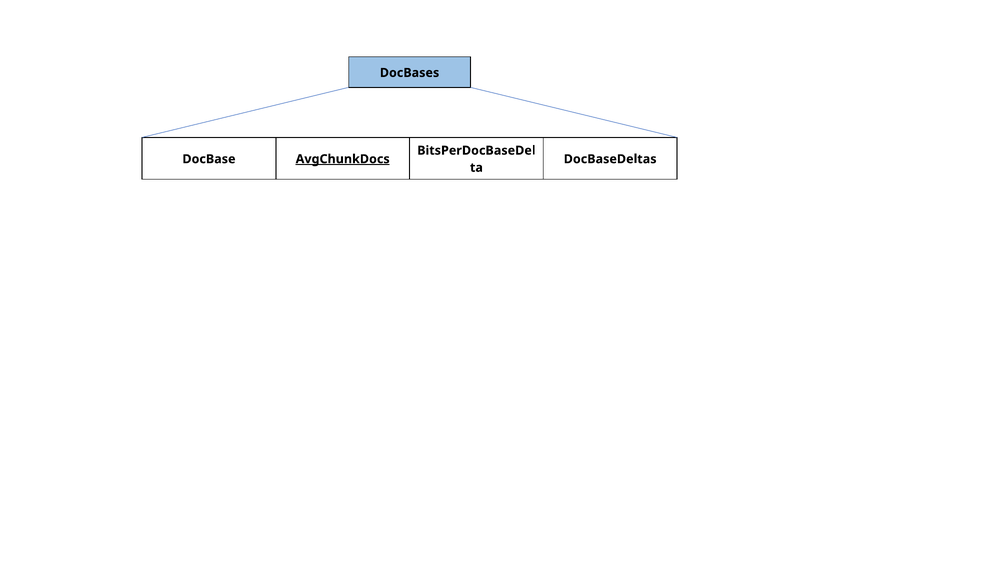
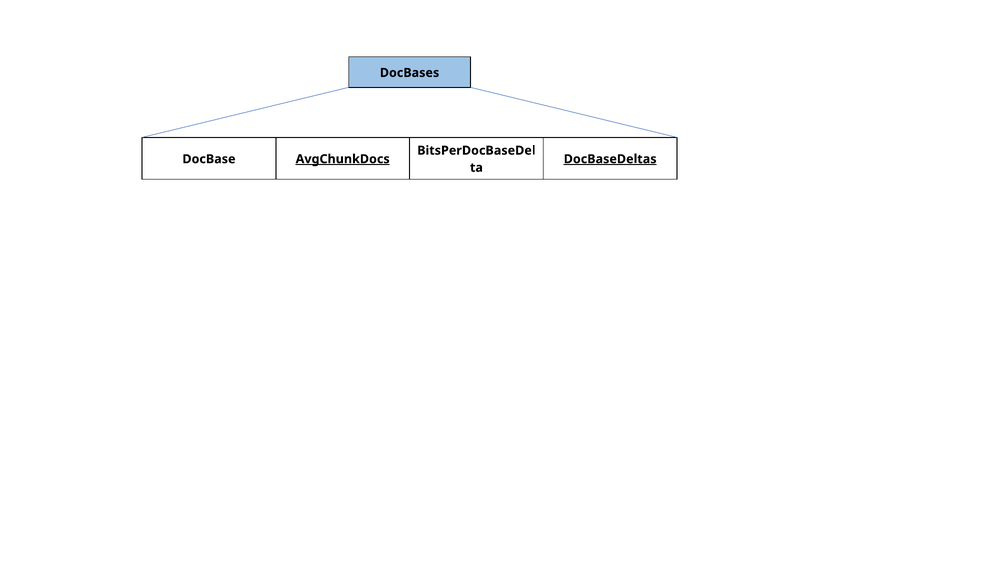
DocBaseDeltas underline: none -> present (610, 159)
